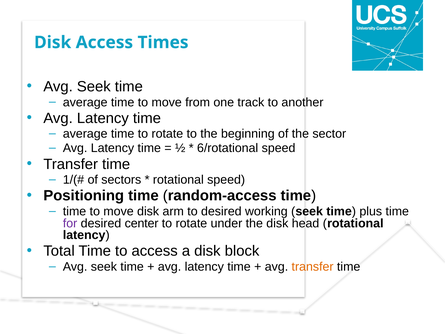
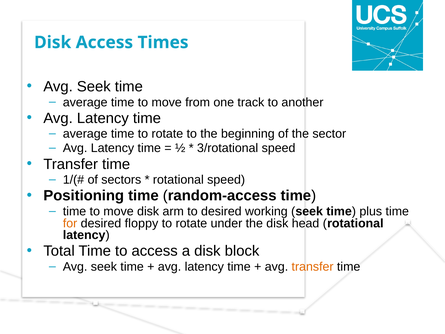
6/rotational: 6/rotational -> 3/rotational (228, 148)
for colour: purple -> orange (70, 223)
center: center -> floppy (141, 223)
